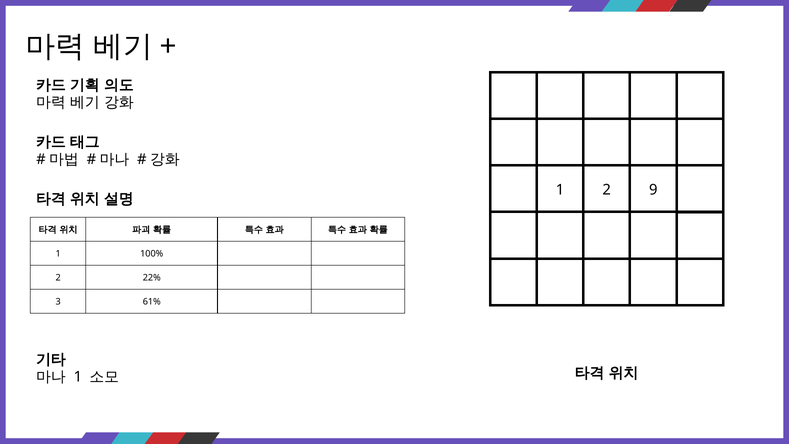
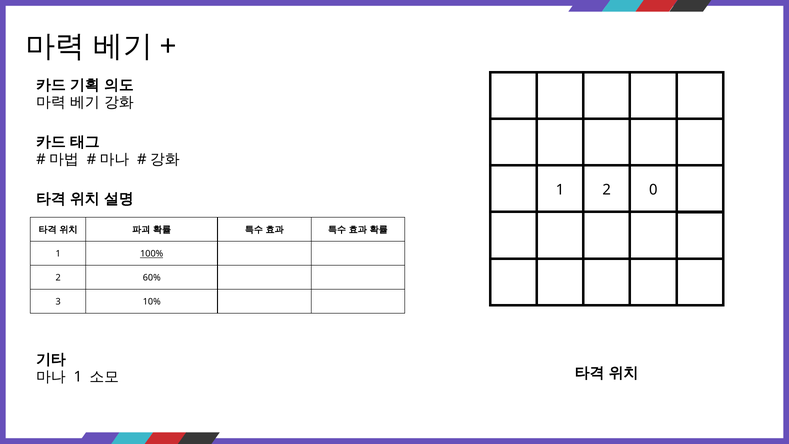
9: 9 -> 0 (653, 190)
100% underline: none -> present (152, 254)
22%: 22% -> 60% (152, 278)
61%: 61% -> 10% (152, 302)
